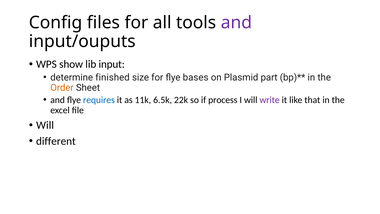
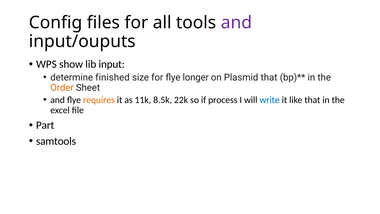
bases: bases -> longer (196, 77)
Plasmid part: part -> that (269, 77)
requires colour: blue -> orange (99, 100)
6.5k: 6.5k -> 8.5k (163, 100)
write colour: purple -> blue (270, 100)
Will: Will -> Part (45, 125)
different: different -> samtools (56, 141)
